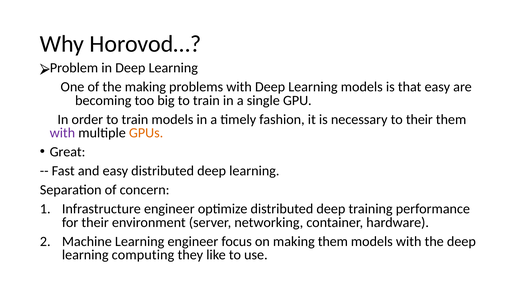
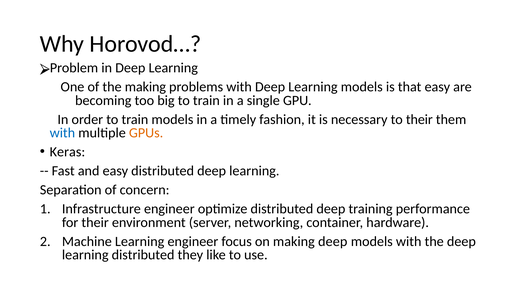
with colour: purple -> blue (62, 133)
Great: Great -> Keras (67, 152)
making them: them -> deep (333, 242)
learning computing: computing -> distributed (143, 255)
